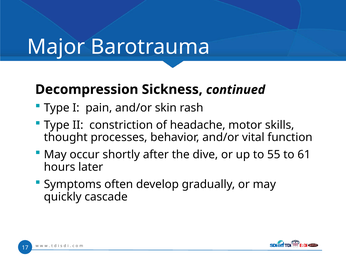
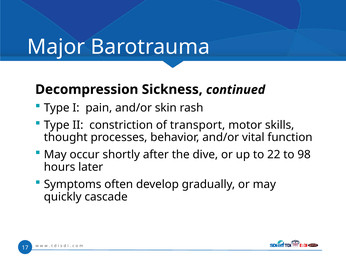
headache: headache -> transport (198, 125)
55: 55 -> 22 (274, 155)
61: 61 -> 98 (304, 155)
